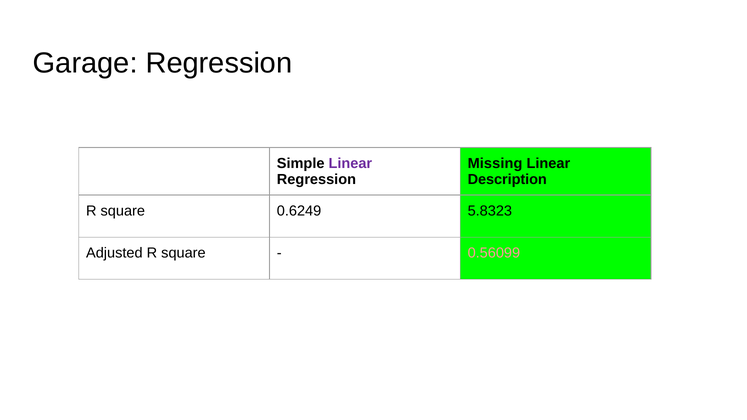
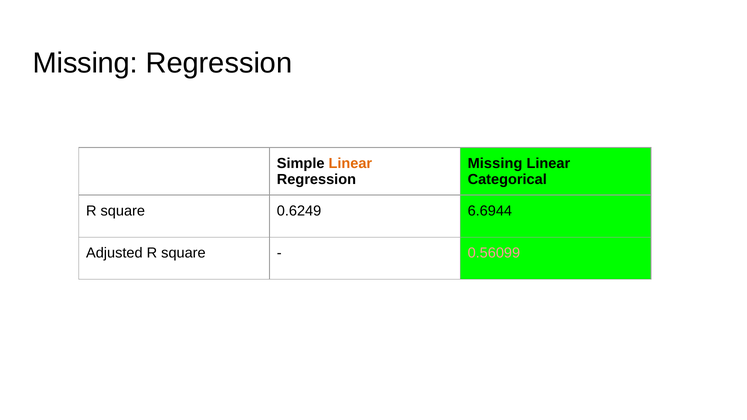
Garage: Garage -> Missing (85, 63)
Linear colour: purple -> orange (350, 163)
Description: Description -> Categorical (507, 180)
5.8323: 5.8323 -> 6.6944 (490, 211)
